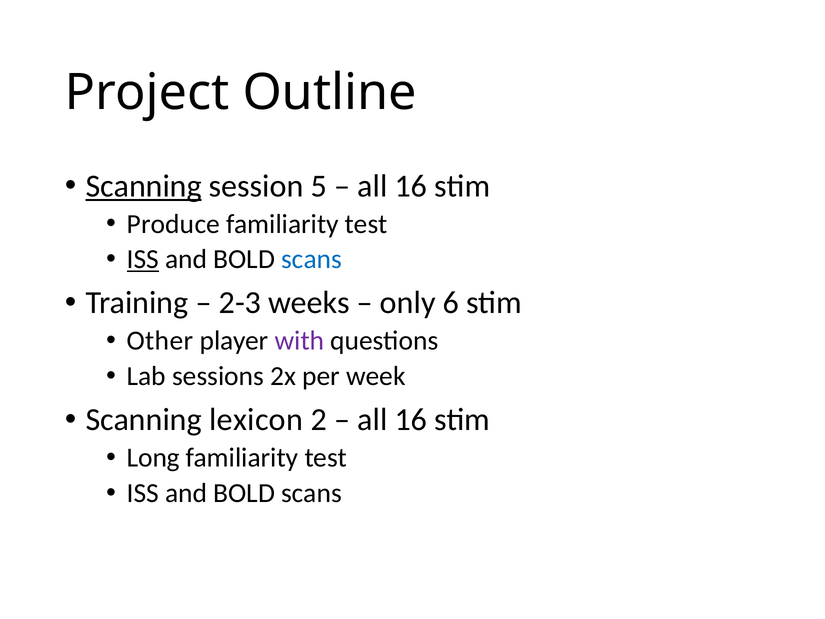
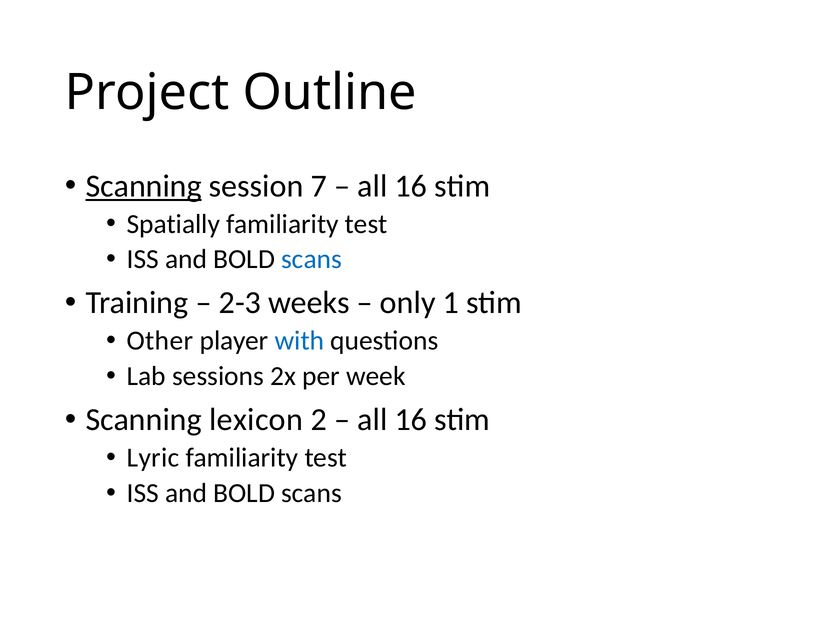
5: 5 -> 7 (319, 186)
Produce: Produce -> Spatially (173, 224)
ISS underline: present -> none (143, 259)
6: 6 -> 1 (451, 303)
with colour: purple -> blue (299, 341)
Long: Long -> Lyric (153, 458)
